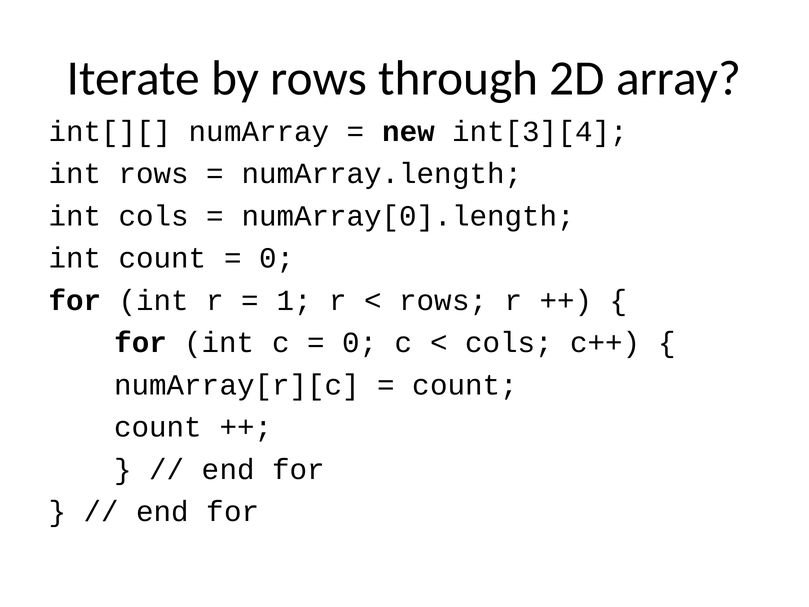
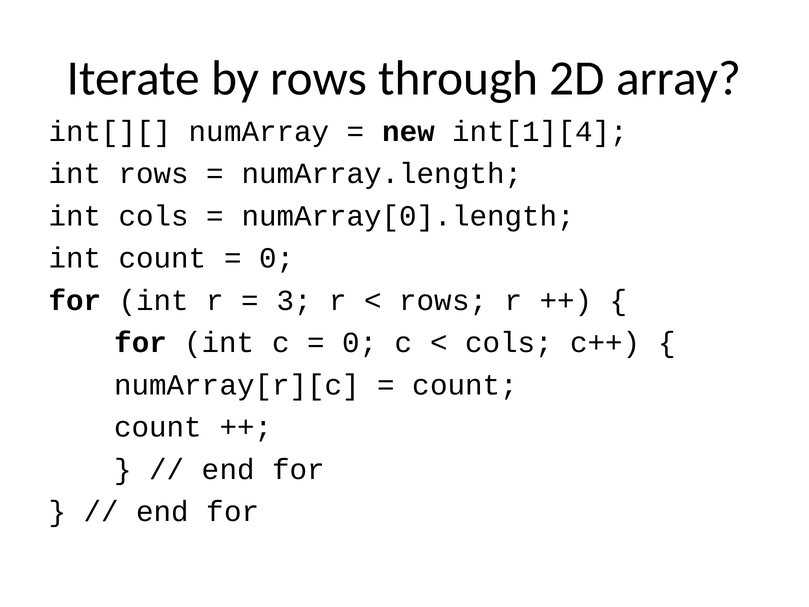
int[3][4: int[3][4 -> int[1][4 (540, 131)
1: 1 -> 3 (294, 300)
